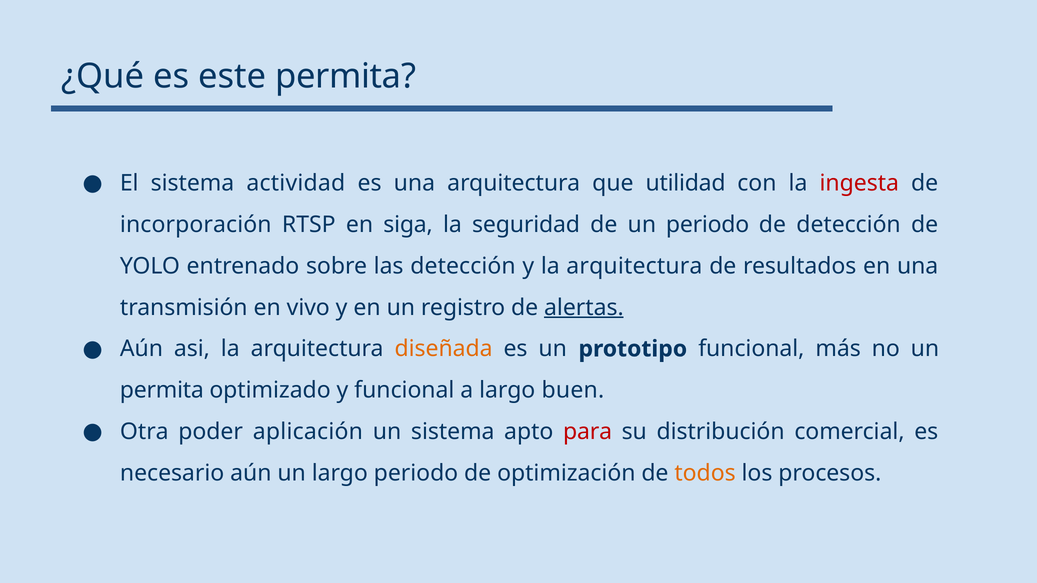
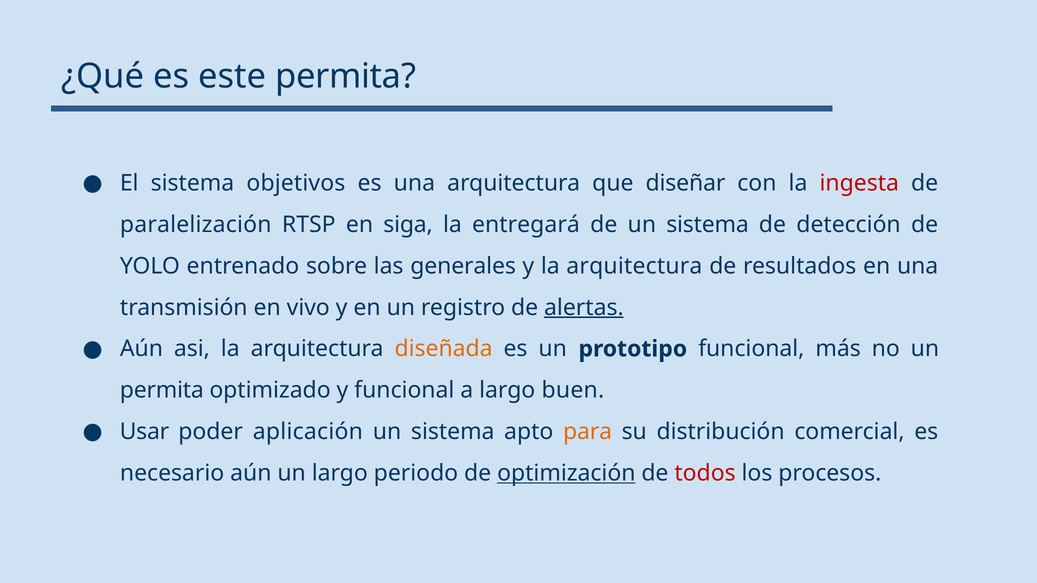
actividad: actividad -> objetivos (296, 183)
utilidad: utilidad -> diseñar (686, 183)
incorporación: incorporación -> paralelización (196, 225)
seguridad: seguridad -> entregará (526, 225)
de un periodo: periodo -> sistema (708, 225)
las detección: detección -> generales (463, 266)
Otra: Otra -> Usar (144, 432)
para colour: red -> orange (588, 432)
optimización underline: none -> present (566, 473)
todos colour: orange -> red (705, 473)
